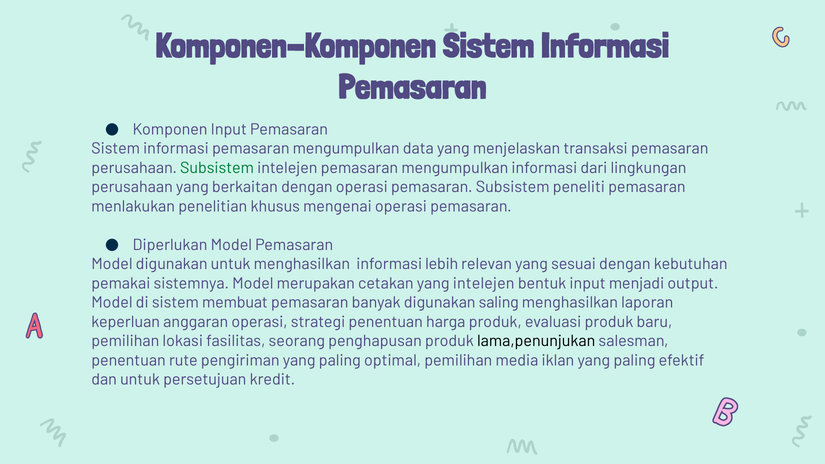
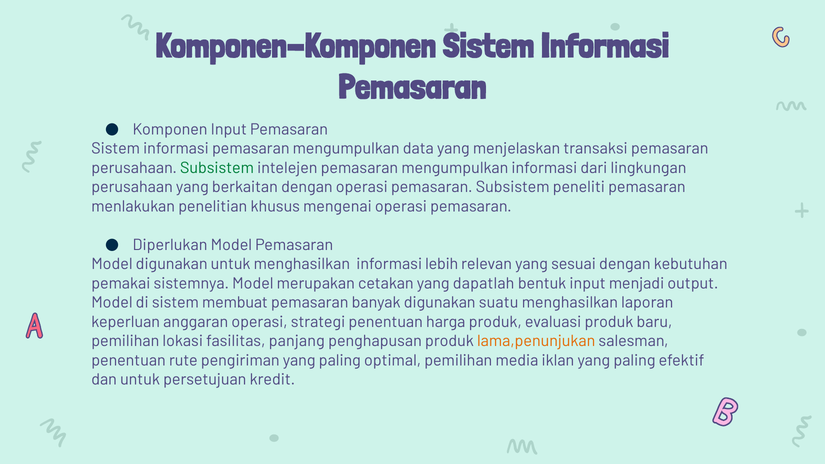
yang intelejen: intelejen -> dapatlah (484, 283)
saling: saling -> suatu (499, 303)
seorang: seorang -> panjang (297, 341)
lama,penunjukan colour: black -> orange (536, 341)
